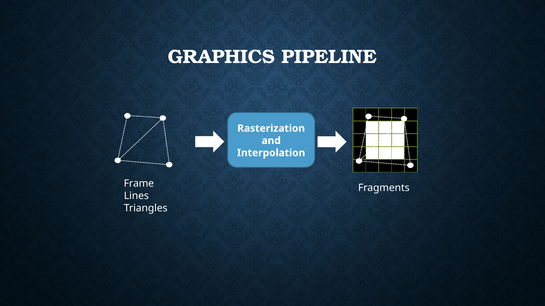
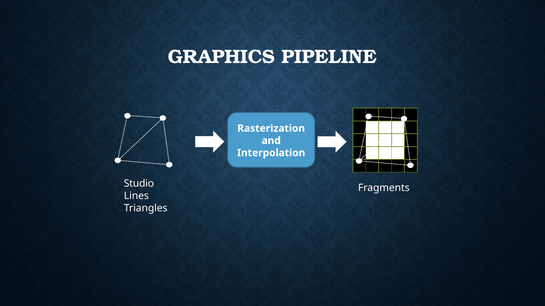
Frame: Frame -> Studio (139, 184)
